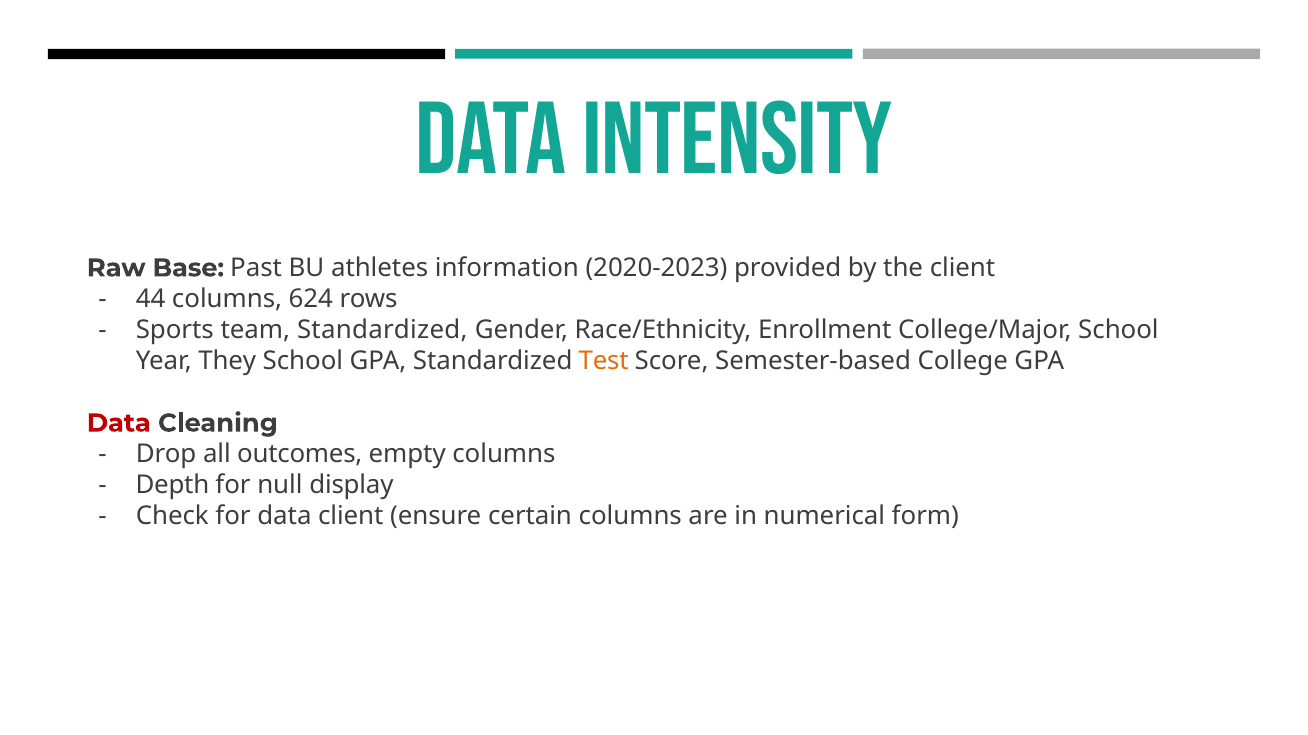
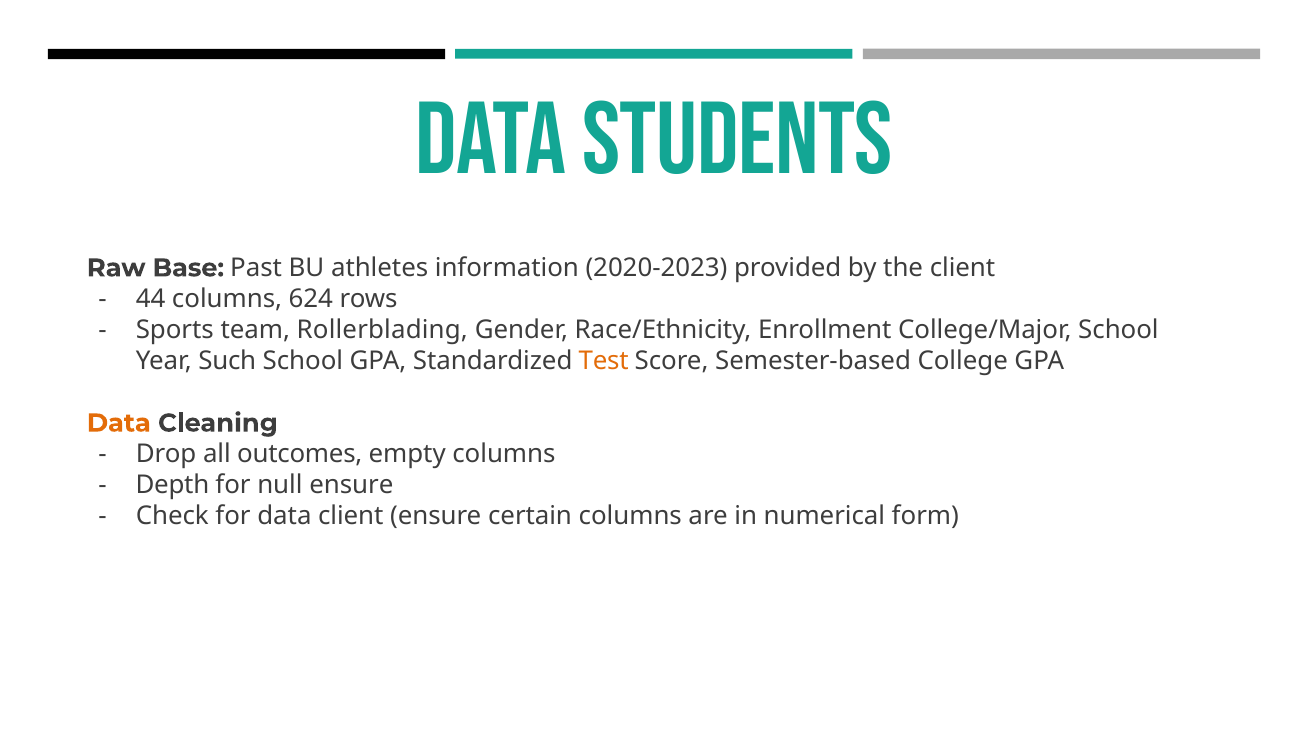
Intensity: Intensity -> Students (738, 140)
team Standardized: Standardized -> Rollerblading (382, 330)
They: They -> Such (227, 361)
Data colour: red -> orange (119, 423)
null display: display -> ensure (351, 486)
